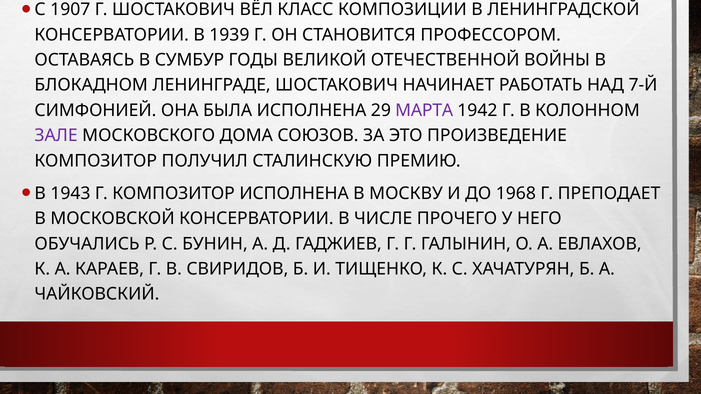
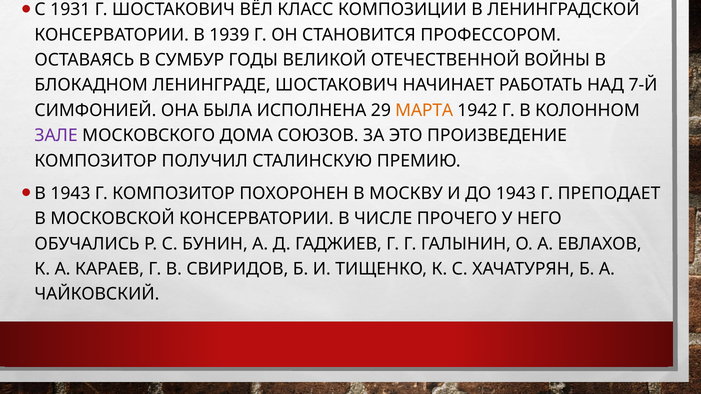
1907: 1907 -> 1931 (70, 10)
МАРТА colour: purple -> orange (424, 110)
КОМПОЗИТОР ИСПОЛНЕНА: ИСПОЛНЕНА -> ПОХОРОНЕН (294, 193)
ДО 1968: 1968 -> 1943 (516, 193)
